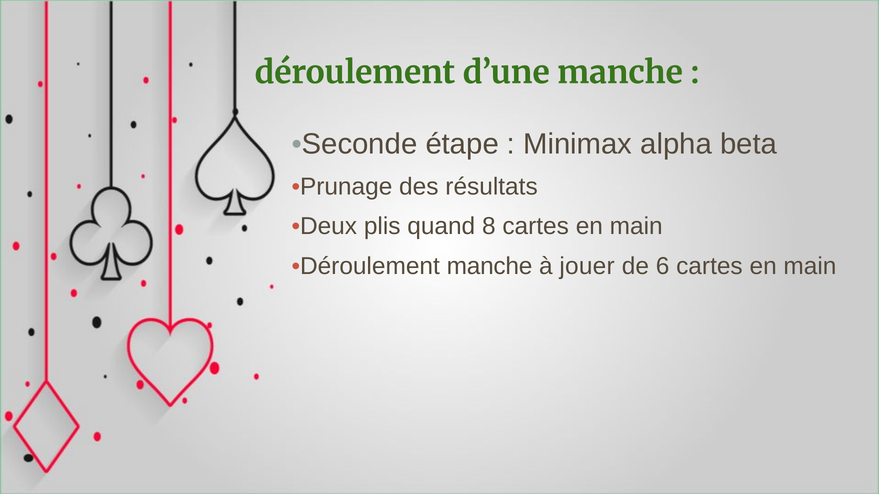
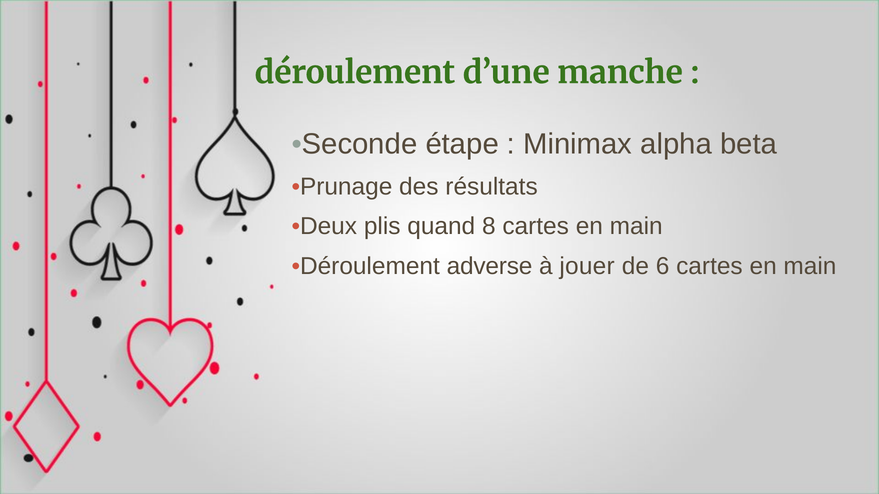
Déroulement manche: manche -> adverse (490, 266)
